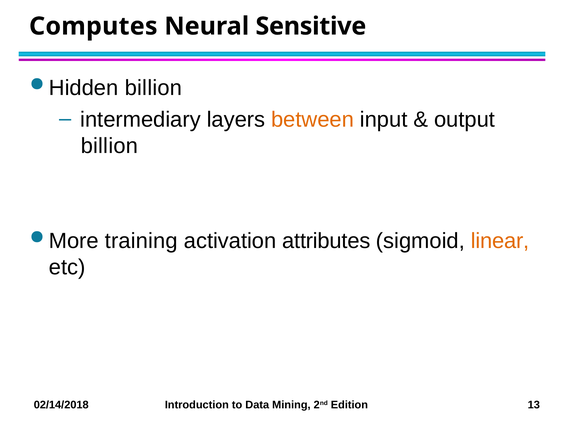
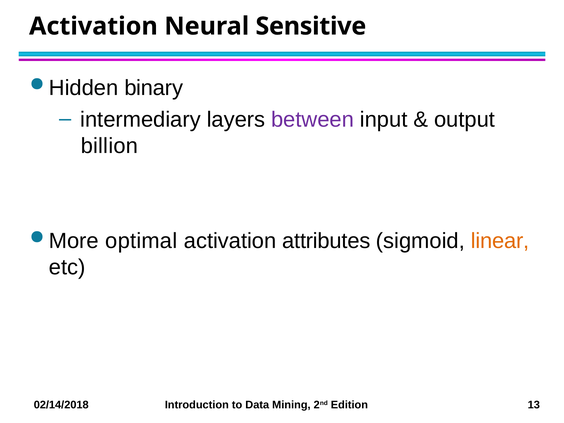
Computes: Computes -> Activation (93, 26)
Hidden billion: billion -> binary (154, 88)
between colour: orange -> purple (313, 120)
training: training -> optimal (141, 241)
